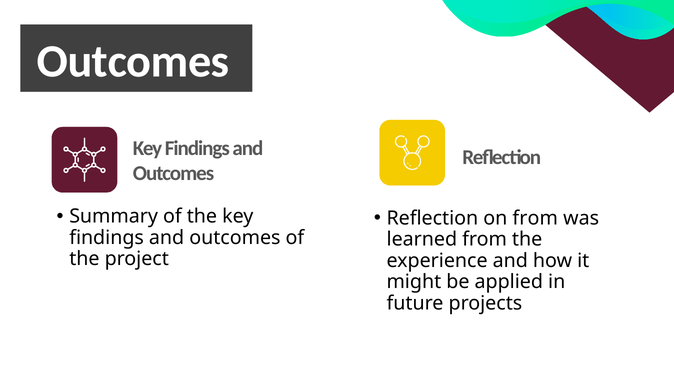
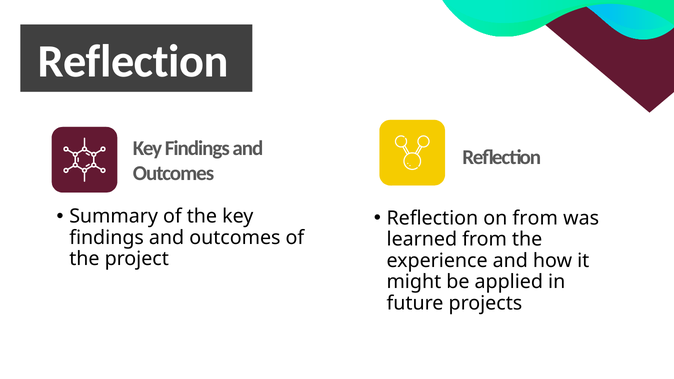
Outcomes: Outcomes -> Reflection (133, 61)
